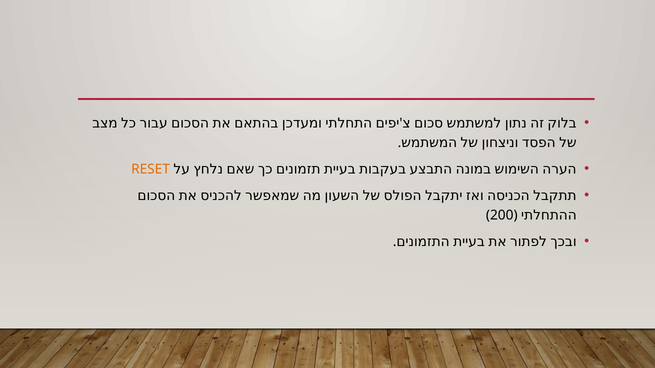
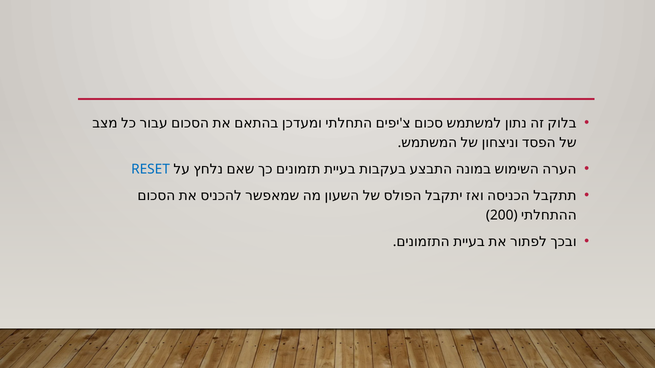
RESET colour: orange -> blue (151, 169)
